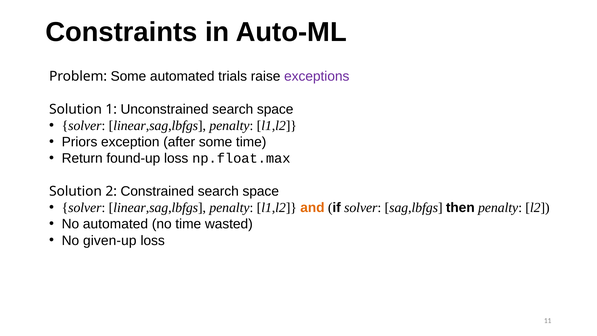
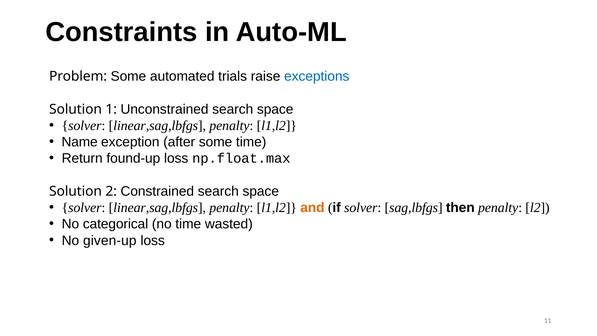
exceptions colour: purple -> blue (317, 76)
Priors: Priors -> Name (80, 142)
No automated: automated -> categorical (116, 224)
